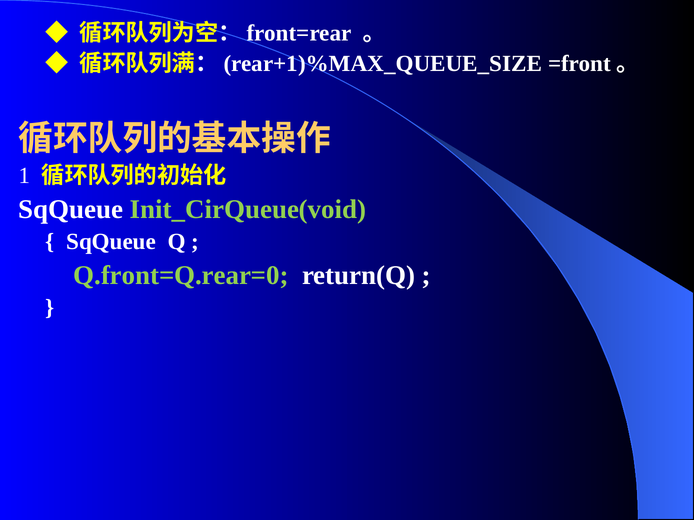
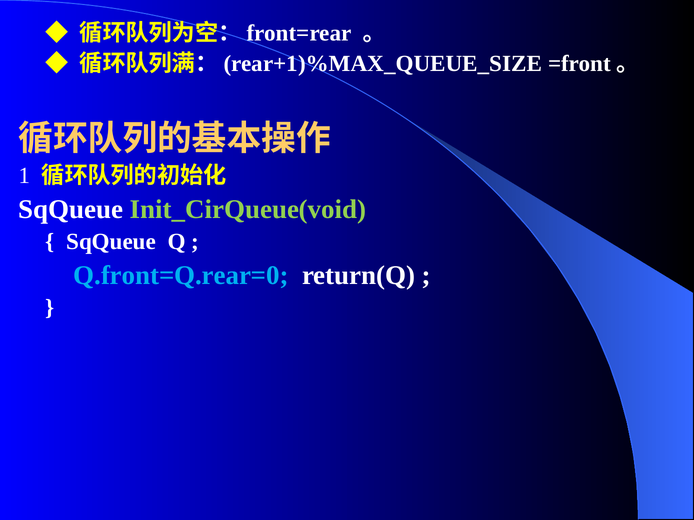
Q.front=Q.rear=0 colour: light green -> light blue (181, 275)
